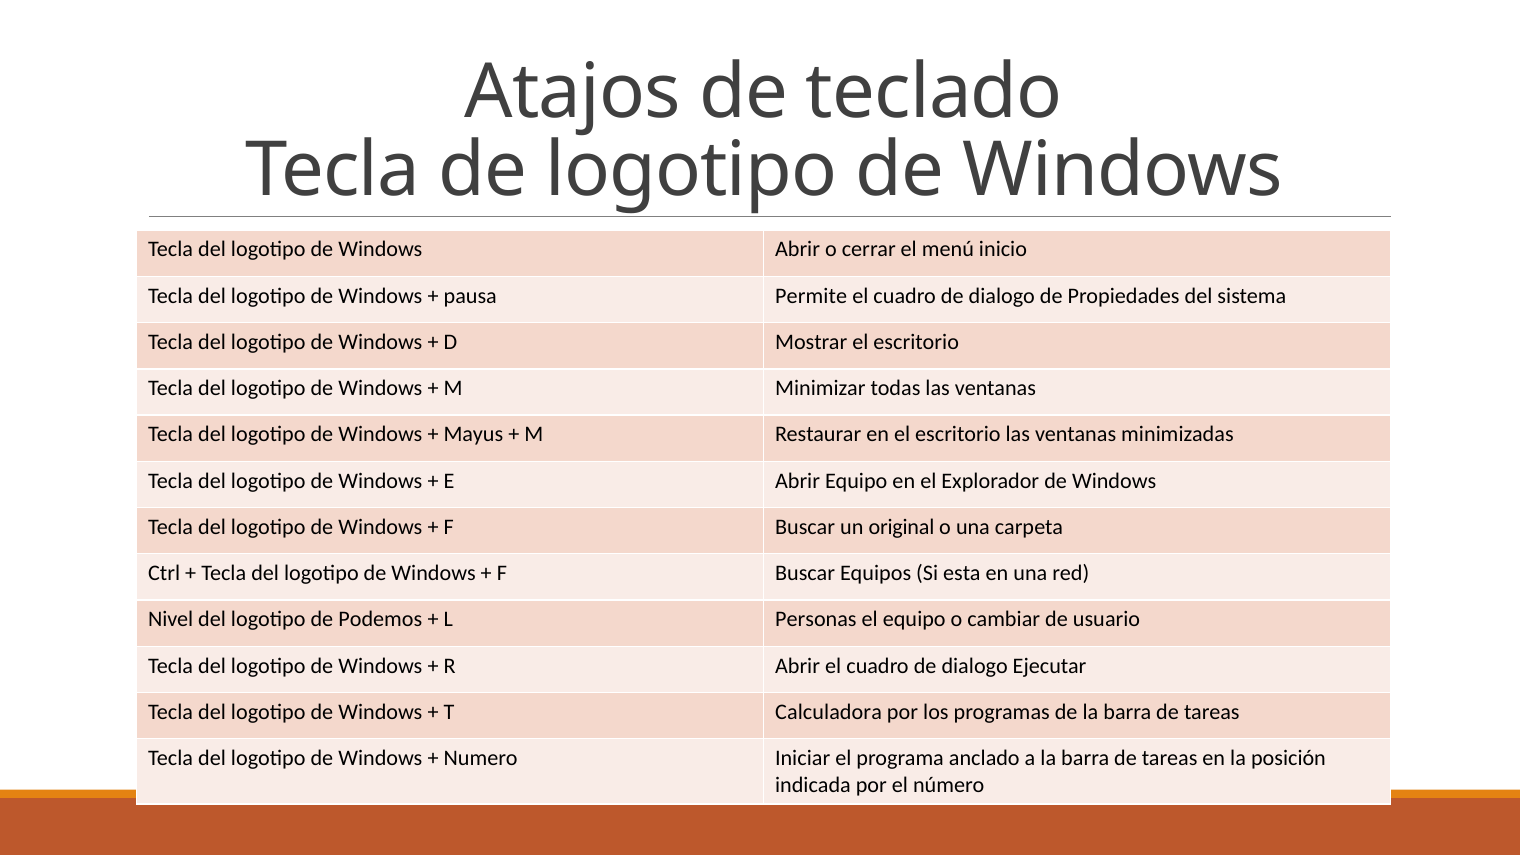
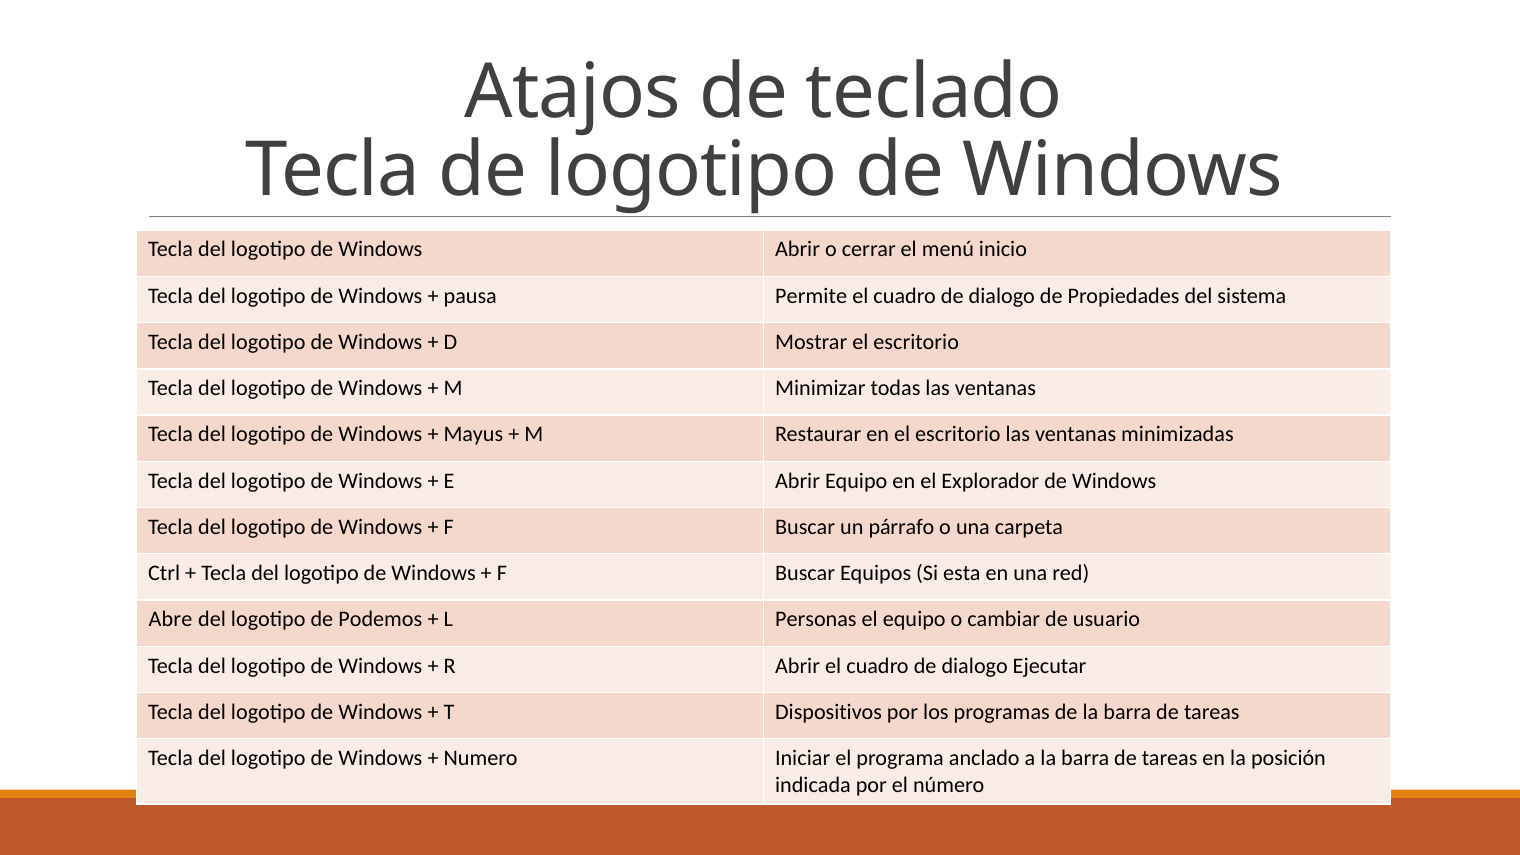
original: original -> párrafo (901, 527)
Nivel: Nivel -> Abre (171, 619)
Calculadora: Calculadora -> Dispositivos (829, 712)
